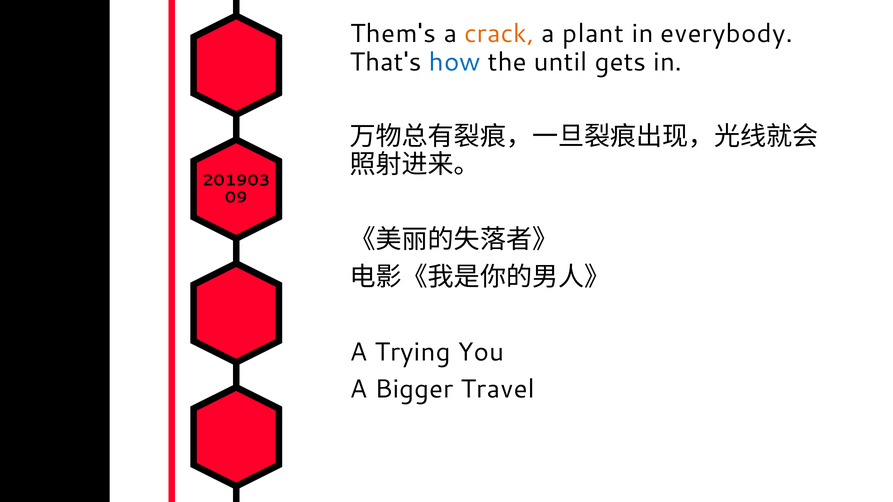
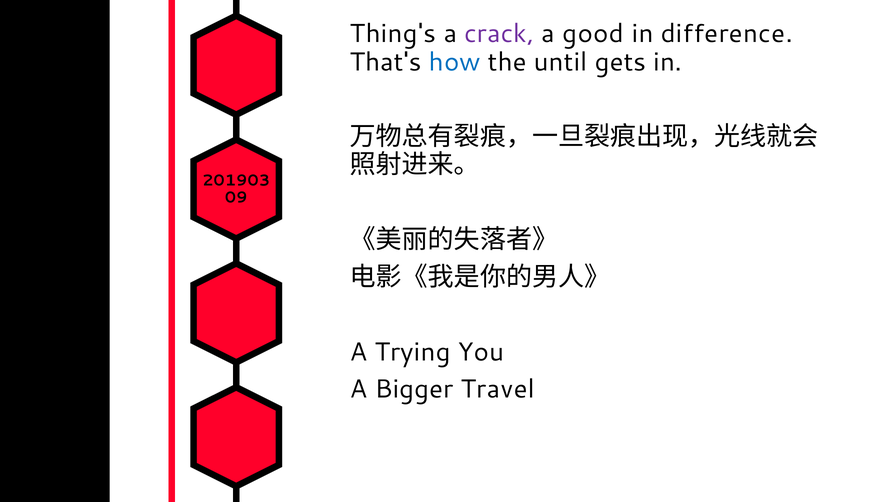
Them's: Them's -> Thing's (393, 34)
crack colour: orange -> purple (499, 34)
plant: plant -> good (593, 34)
everybody: everybody -> difference (727, 34)
